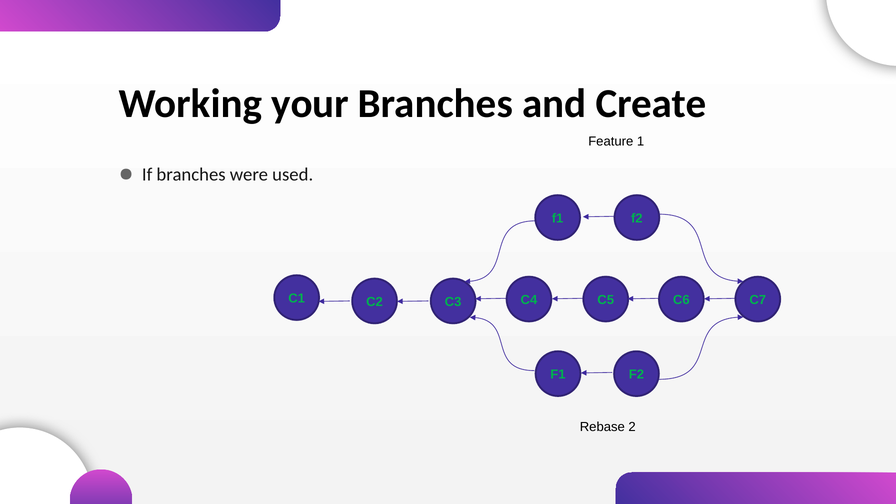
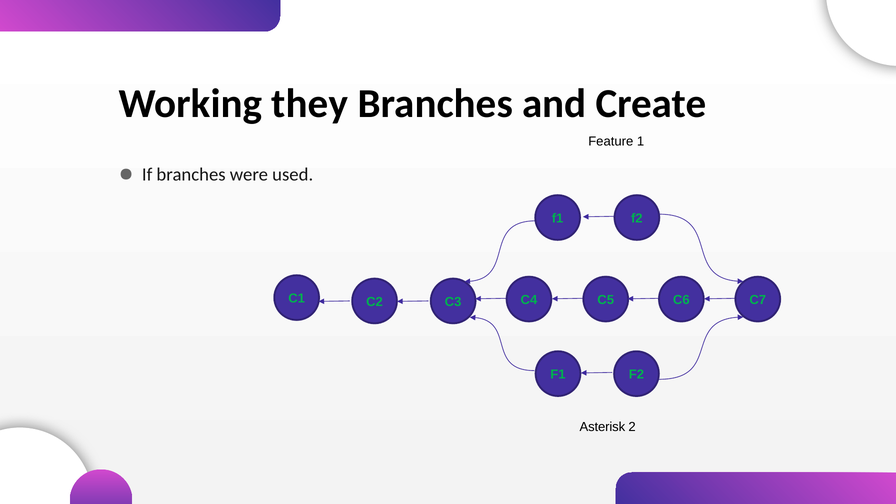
your: your -> they (310, 104)
Rebase: Rebase -> Asterisk (602, 427)
